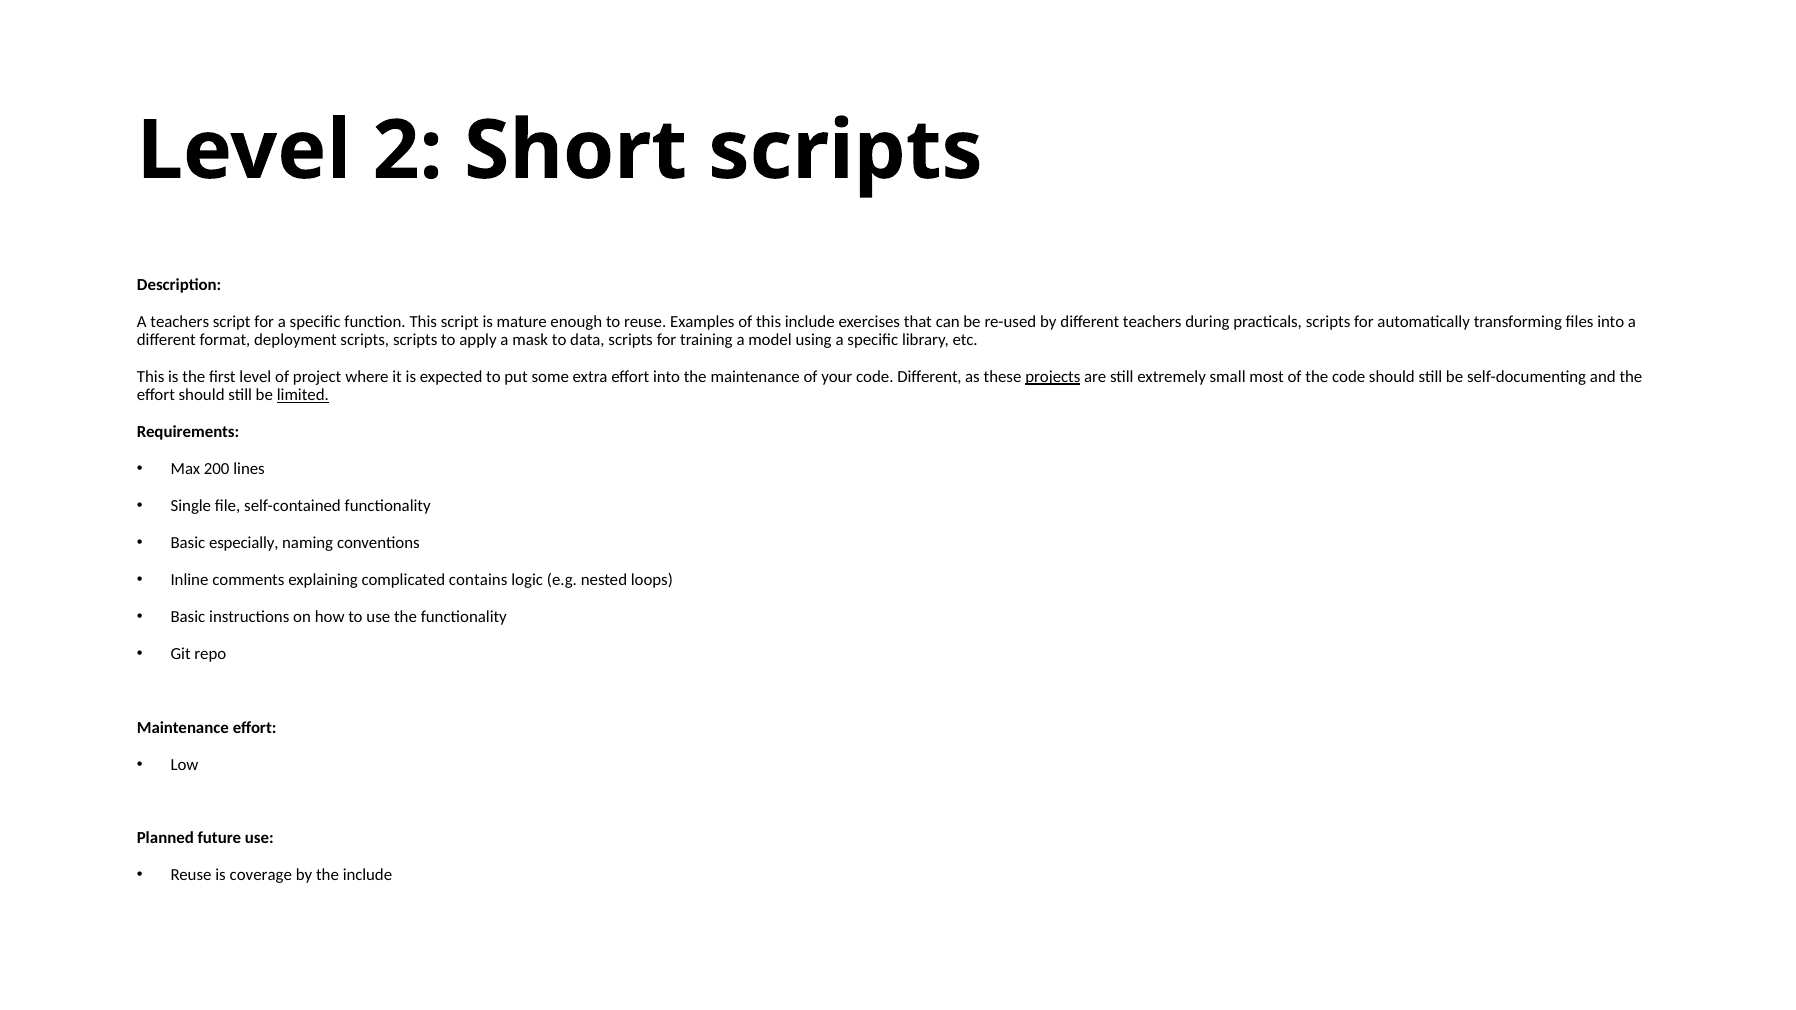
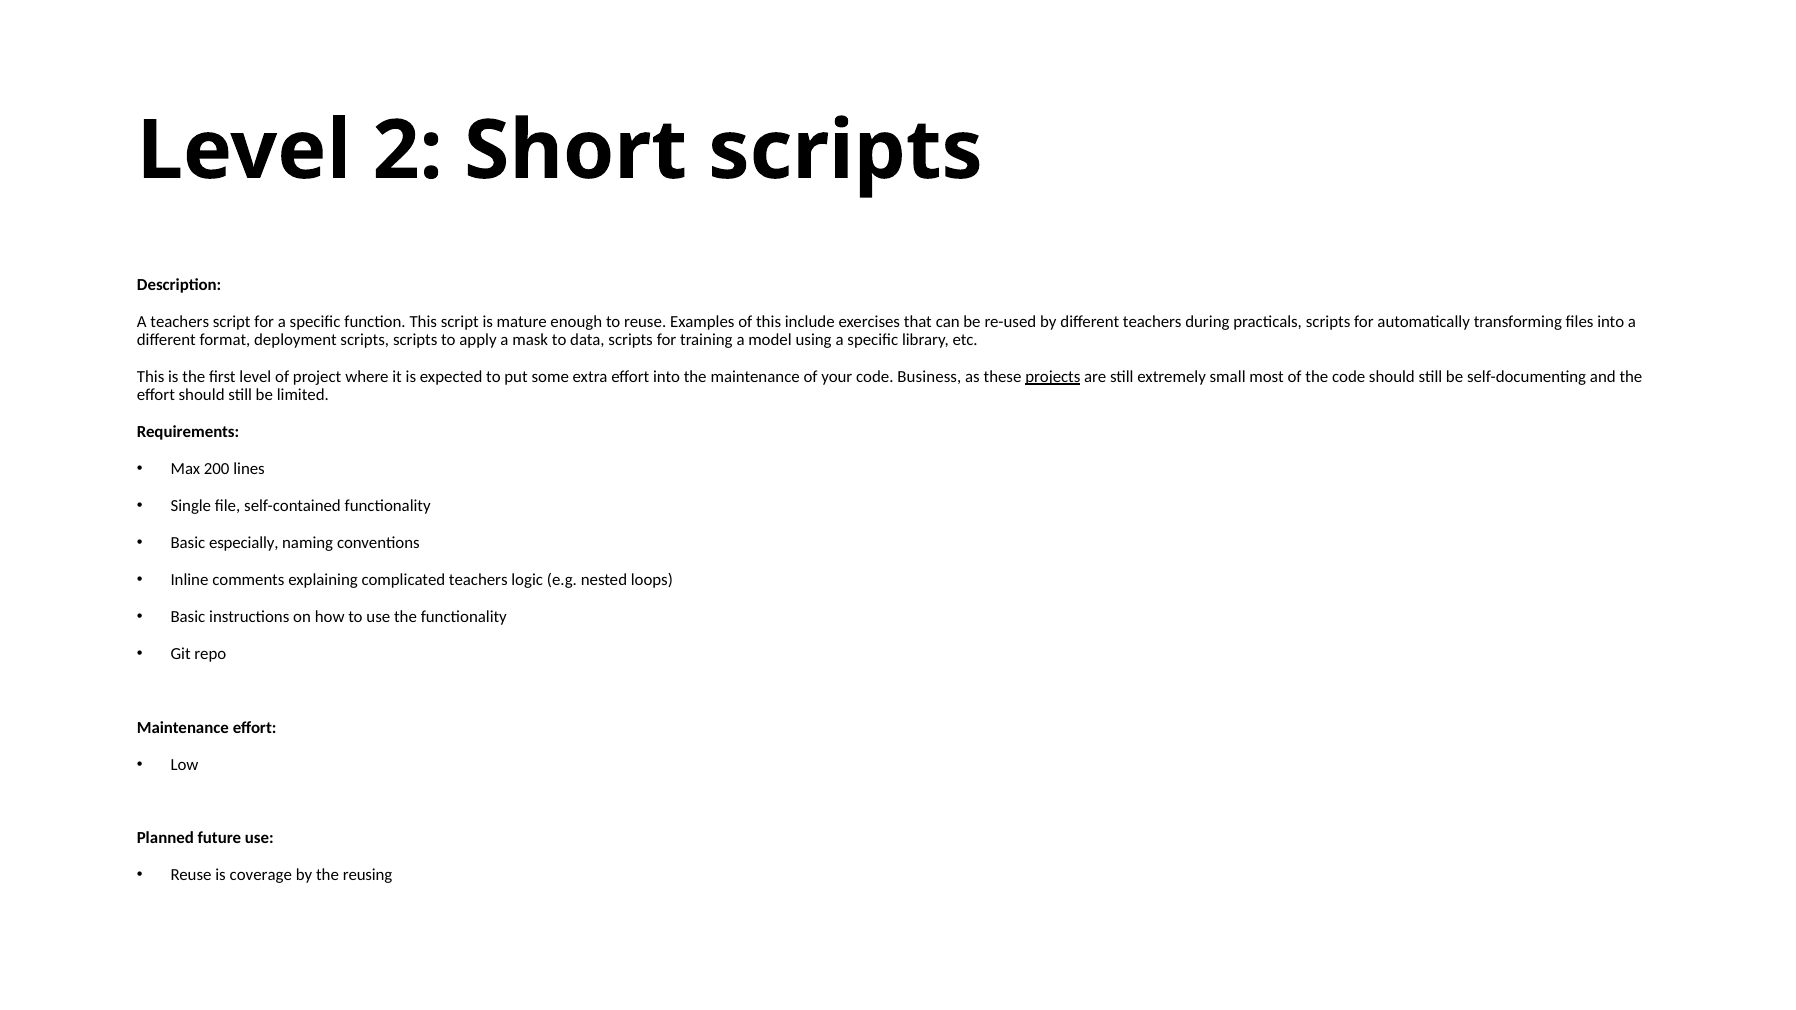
code Different: Different -> Business (929, 377)
limited underline: present -> none (303, 395)
complicated contains: contains -> teachers (478, 580)
the include: include -> reusing (368, 875)
